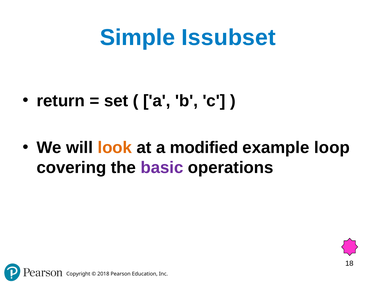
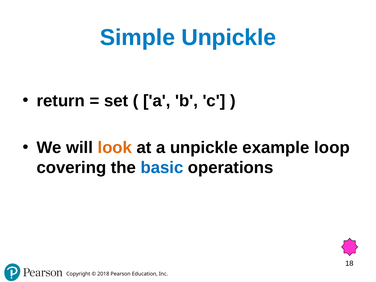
Simple Issubset: Issubset -> Unpickle (229, 38)
a modified: modified -> unpickle (204, 148)
basic colour: purple -> blue (162, 168)
